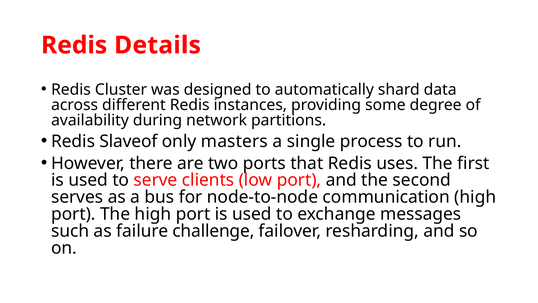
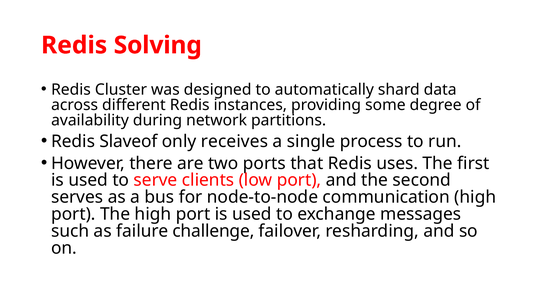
Details: Details -> Solving (158, 45)
masters: masters -> receives (234, 141)
